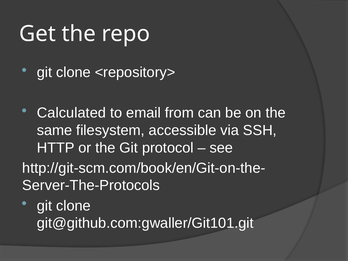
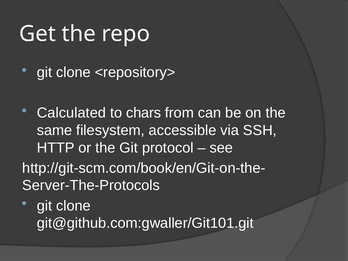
email: email -> chars (144, 113)
